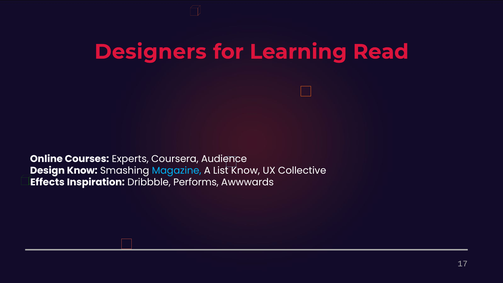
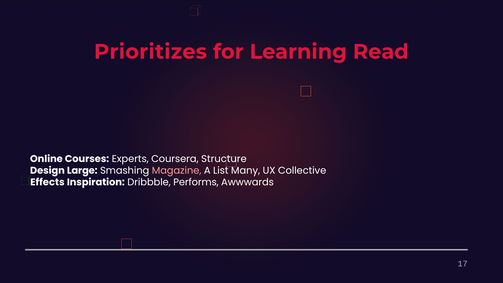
Designers: Designers -> Prioritizes (150, 52)
Audience: Audience -> Structure (224, 159)
Design Know: Know -> Large (82, 171)
Magazine colour: light blue -> pink (177, 171)
List Know: Know -> Many (246, 171)
